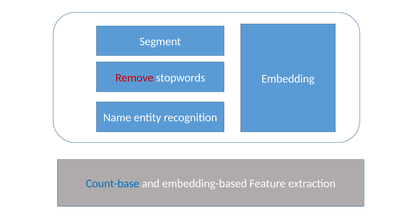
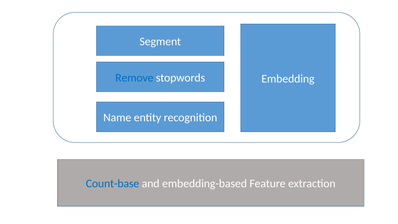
Remove colour: red -> blue (134, 78)
